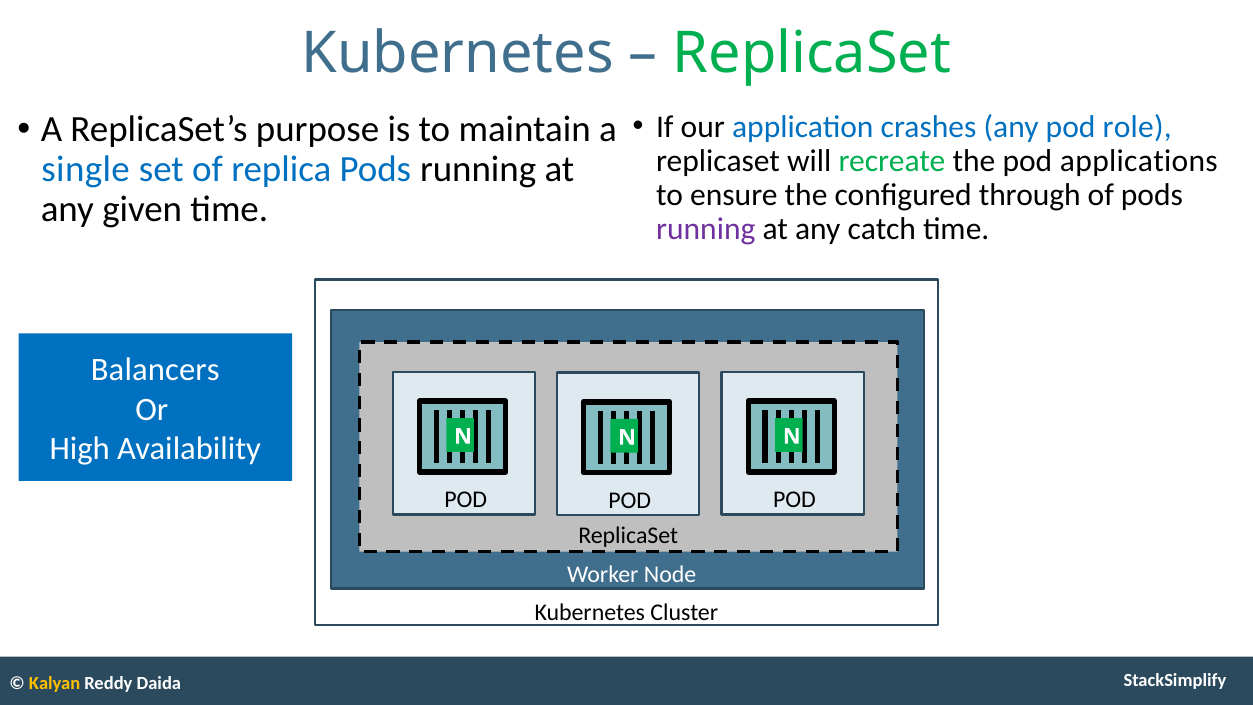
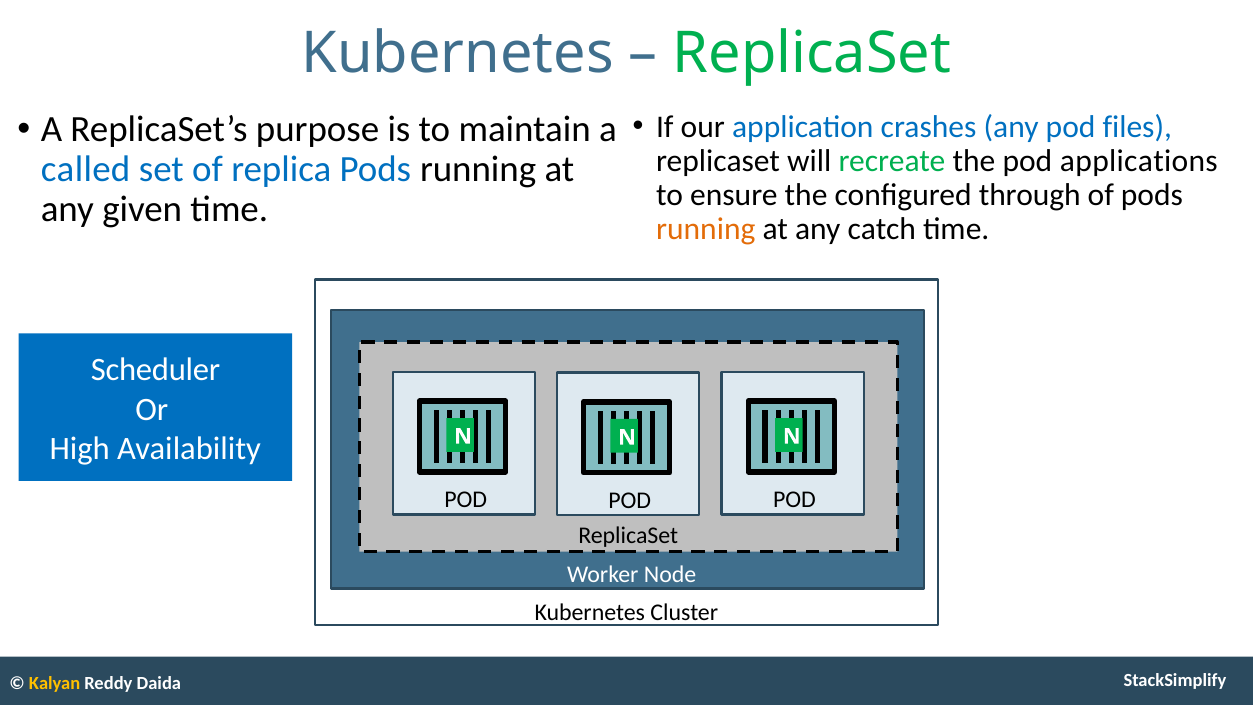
role: role -> files (1137, 127)
single: single -> called (86, 169)
running colour: purple -> orange (706, 229)
Balancers: Balancers -> Scheduler (155, 370)
